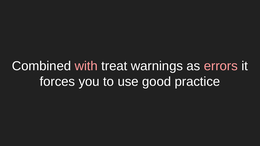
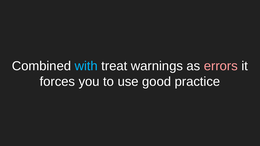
with colour: pink -> light blue (86, 66)
